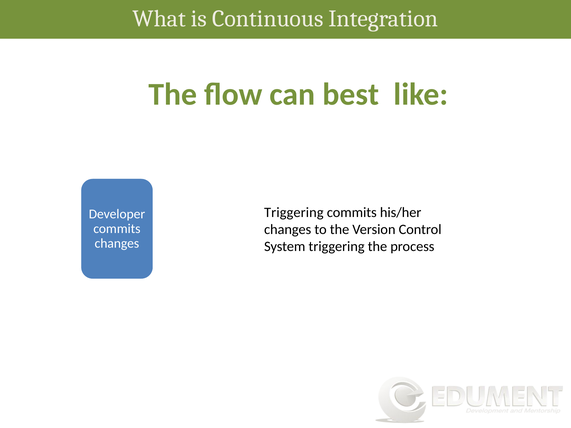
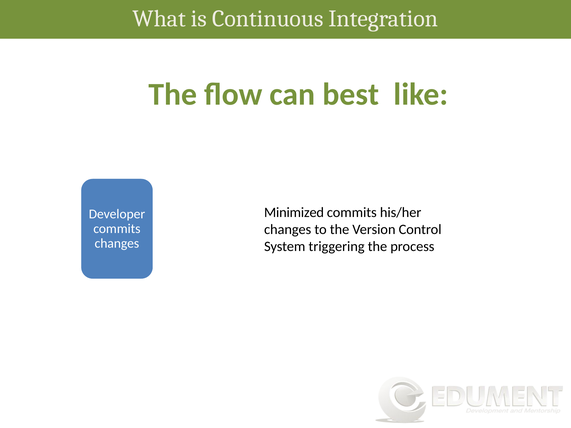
Triggering: Triggering -> Minimized (294, 212)
